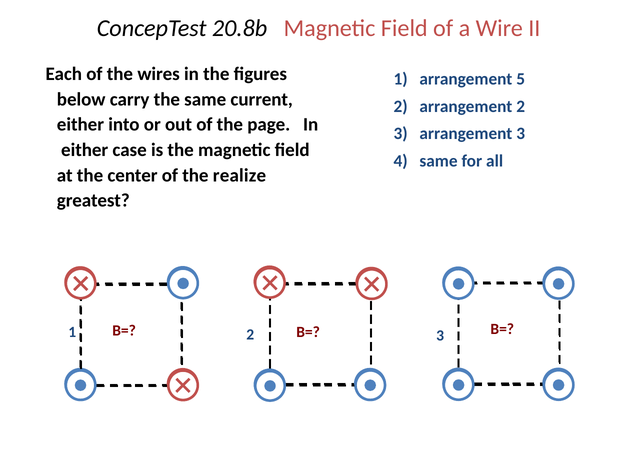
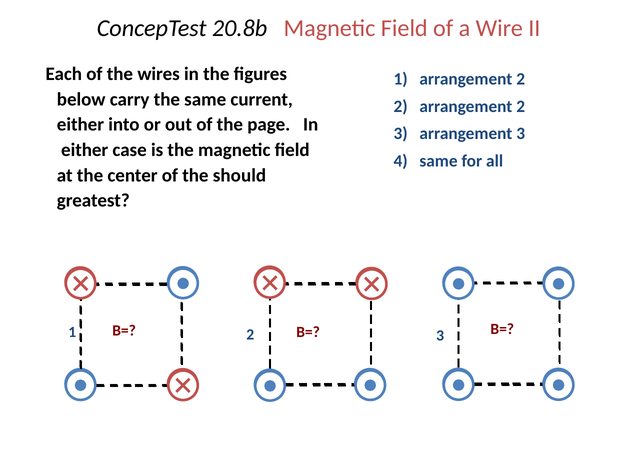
1 arrangement 5: 5 -> 2 (521, 79)
realize: realize -> should (240, 175)
